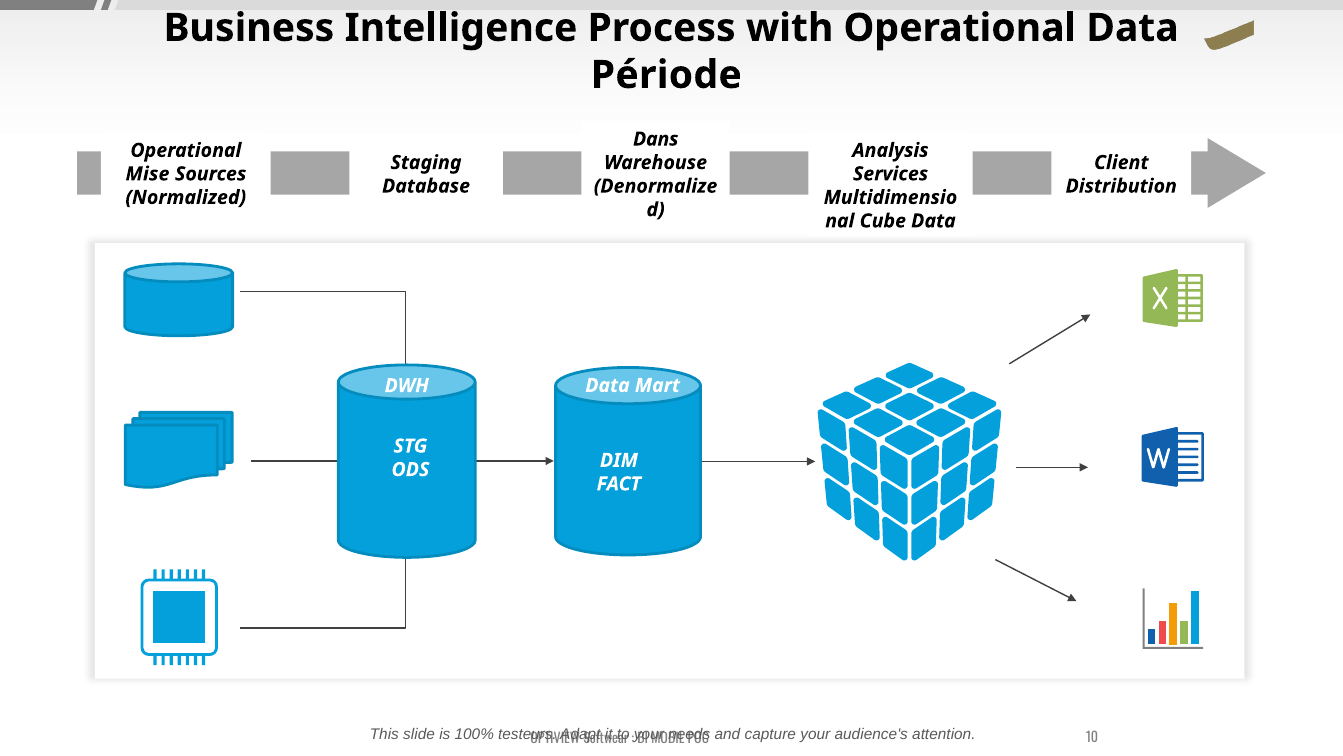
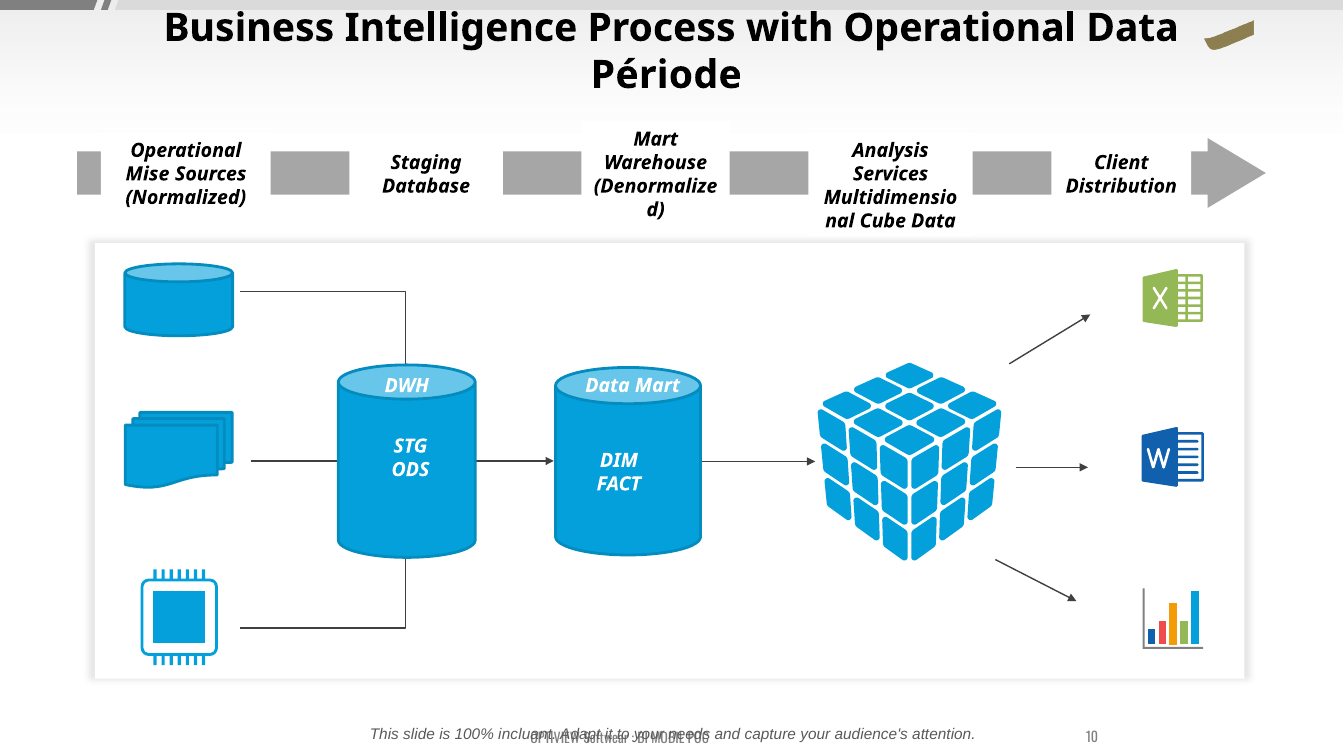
Dans: Dans -> Mart (656, 139)
testeurs: testeurs -> incluant (527, 734)
